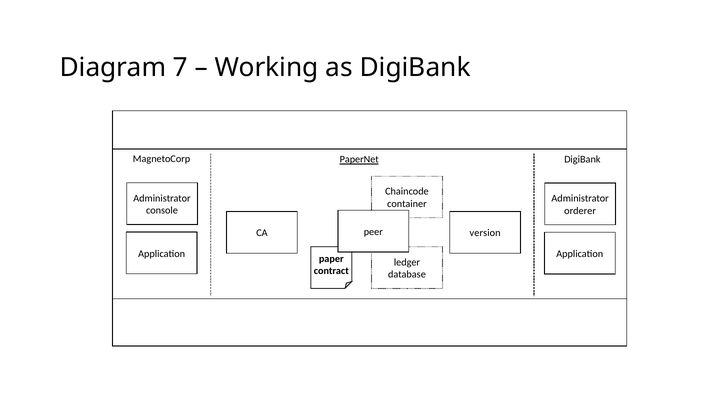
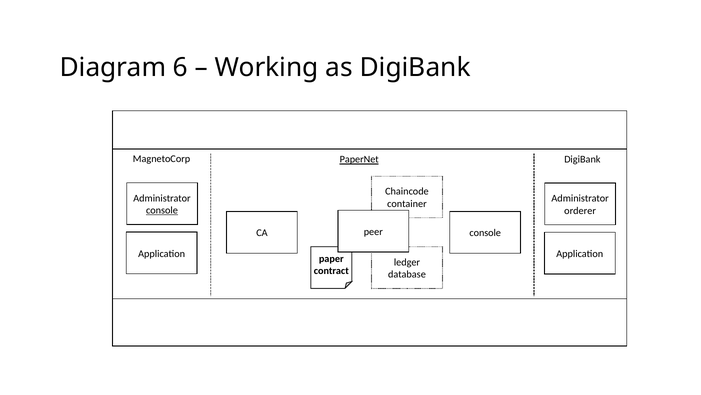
7: 7 -> 6 (180, 68)
console underline: none -> present (162, 210)
CA version: version -> console (485, 233)
